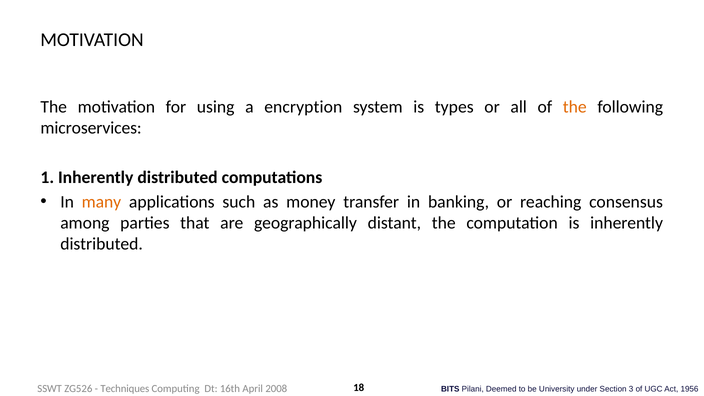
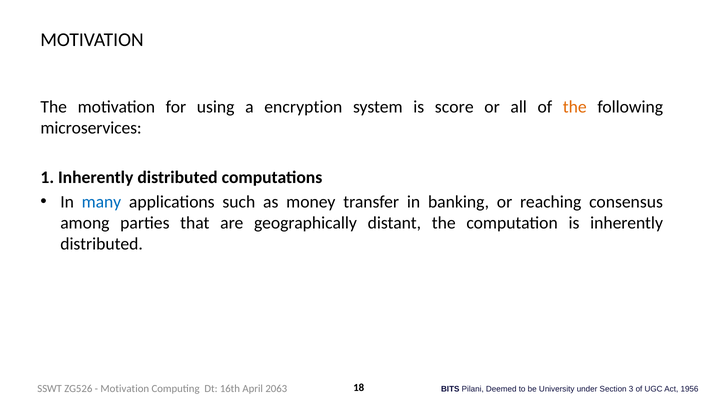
types: types -> score (454, 107)
many colour: orange -> blue (101, 202)
Techniques: Techniques -> Motivation (125, 389)
2008: 2008 -> 2063 (276, 389)
